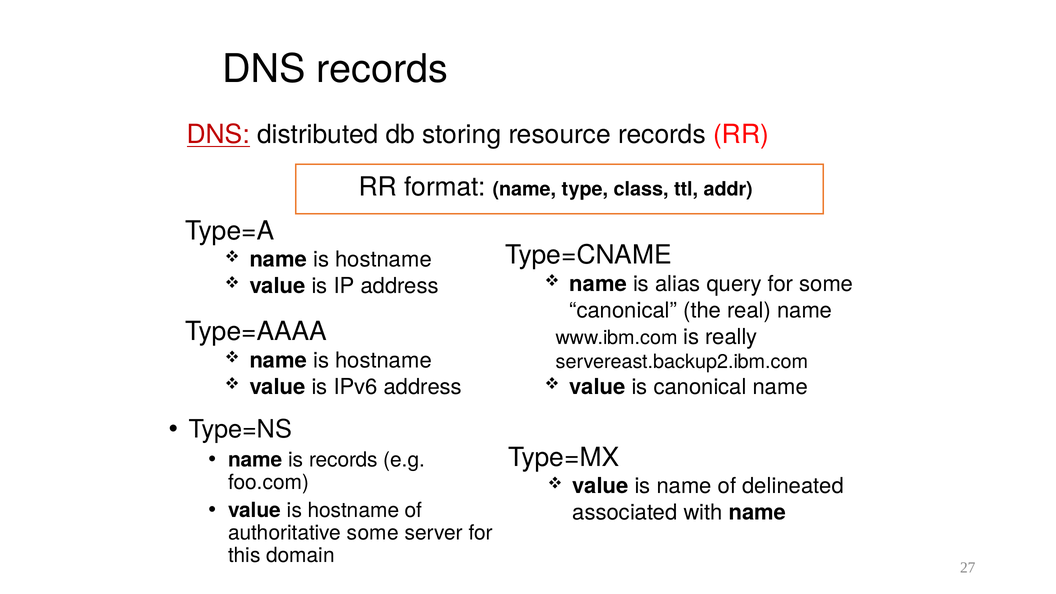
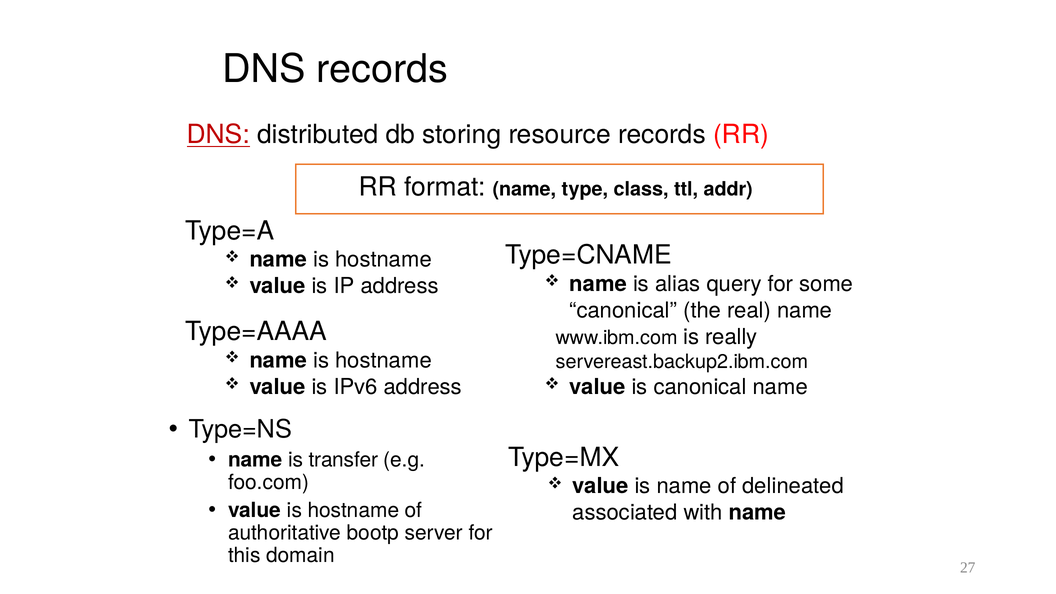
is records: records -> transfer (343, 460)
authoritative some: some -> bootp (373, 533)
